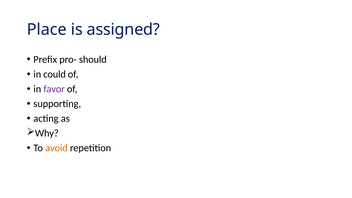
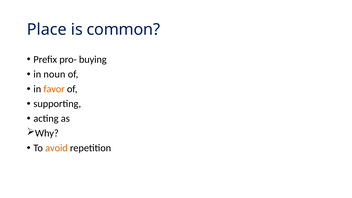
assigned: assigned -> common (123, 30)
should: should -> buying (93, 60)
could: could -> noun (54, 74)
favor colour: purple -> orange (54, 89)
